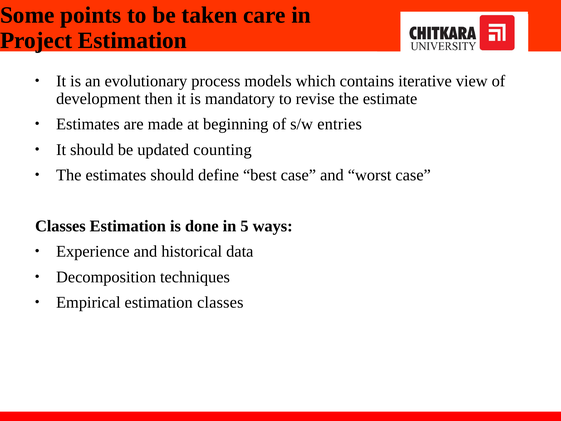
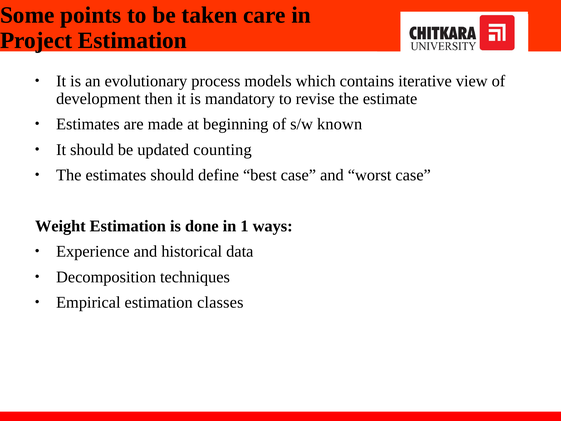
entries: entries -> known (340, 124)
Classes: Classes -> Weight (60, 226)
5: 5 -> 1 (244, 226)
